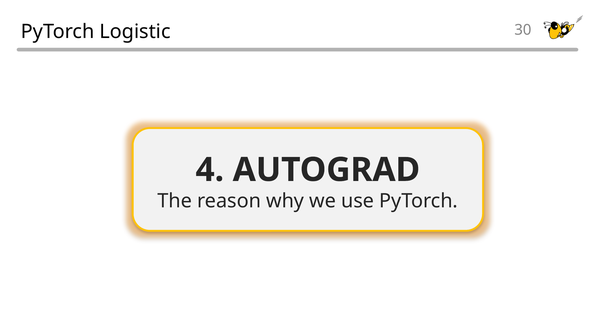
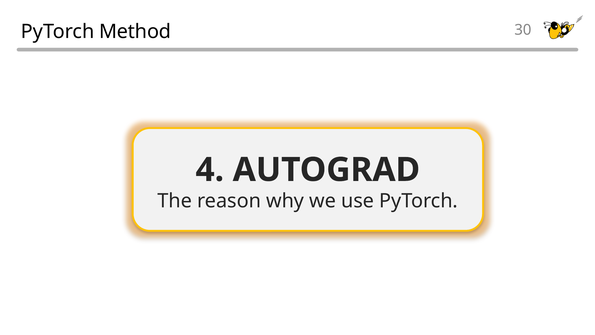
Logistic: Logistic -> Method (135, 32)
